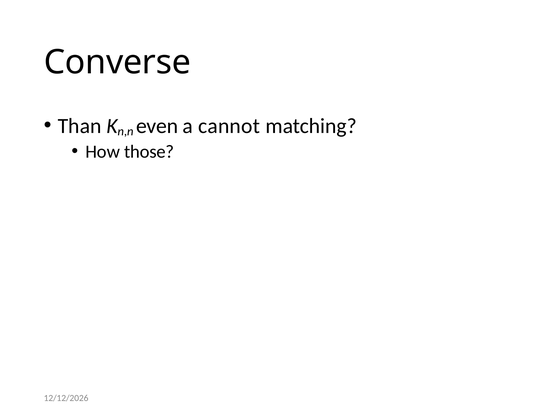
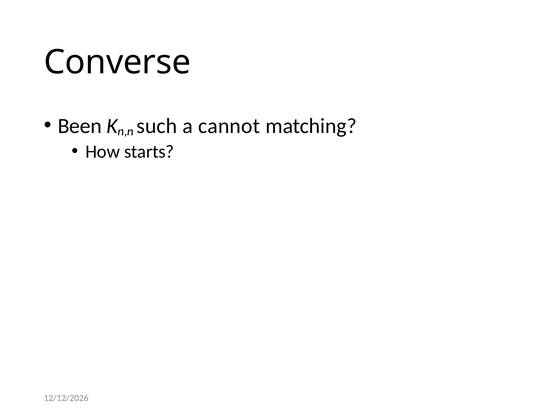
Than: Than -> Been (80, 126)
even: even -> such (157, 126)
those: those -> starts (149, 152)
